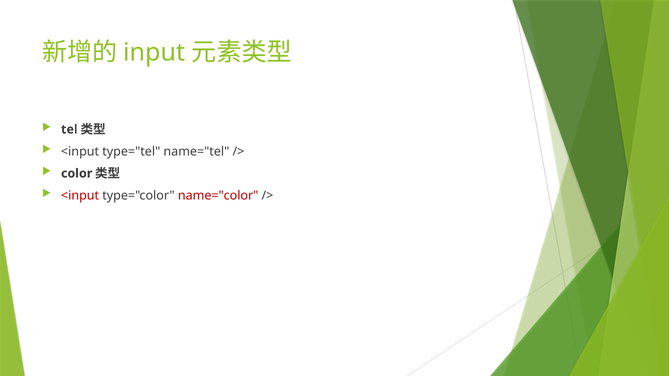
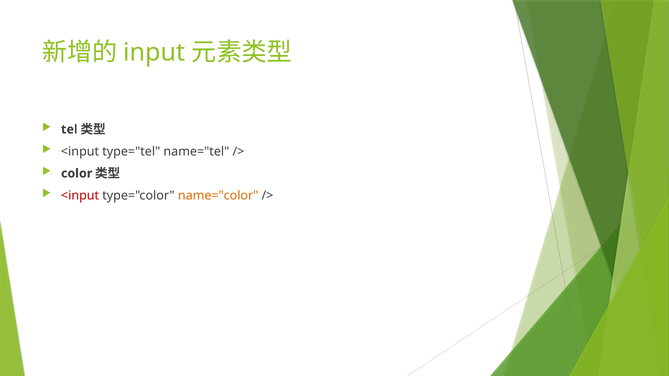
name="color colour: red -> orange (218, 196)
